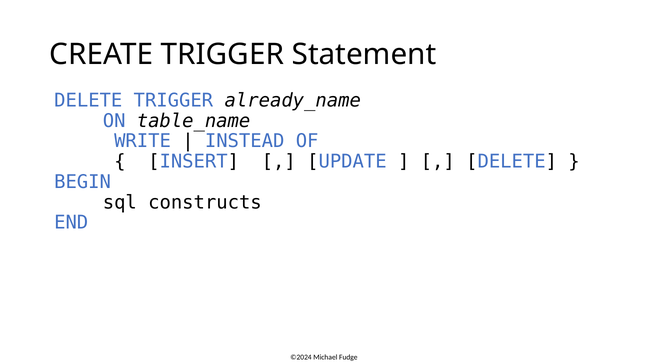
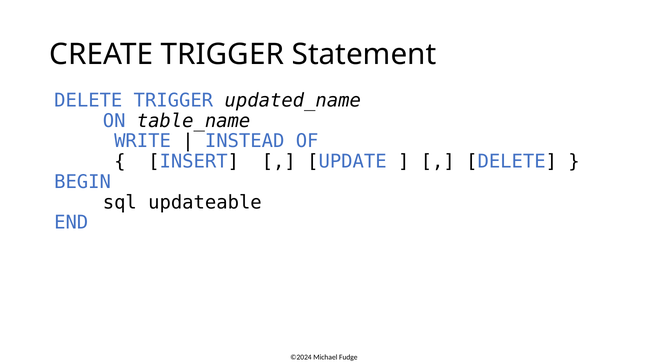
already_name: already_name -> updated_name (293, 101)
constructs: constructs -> updateable (205, 203)
